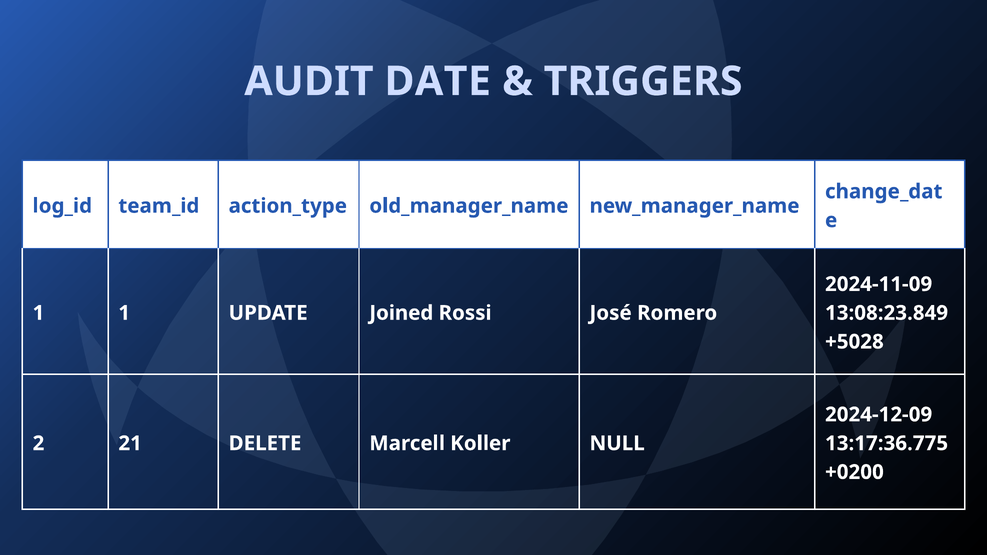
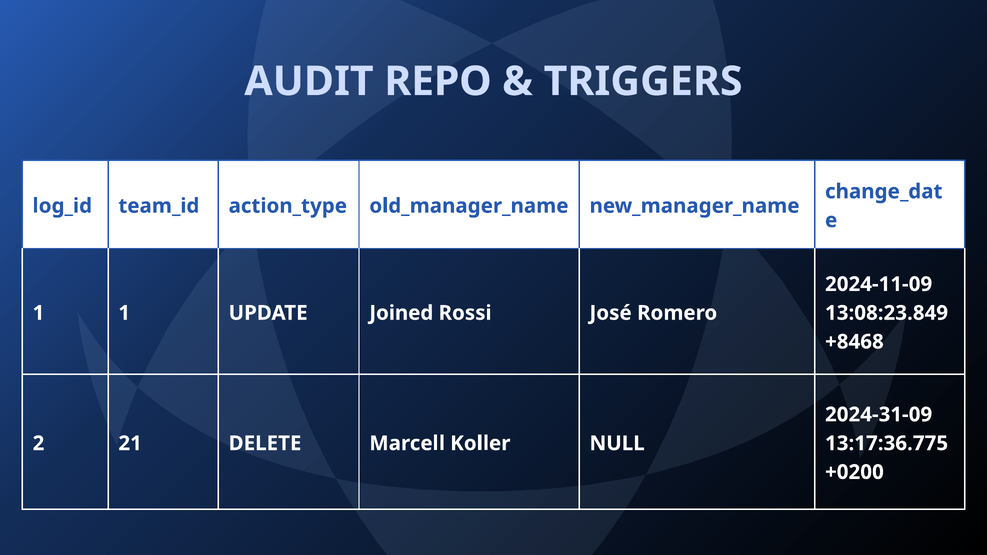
DATE: DATE -> REPO (438, 82)
+5028: +5028 -> +8468 (854, 342)
2024-12-09: 2024-12-09 -> 2024-31-09 (879, 415)
